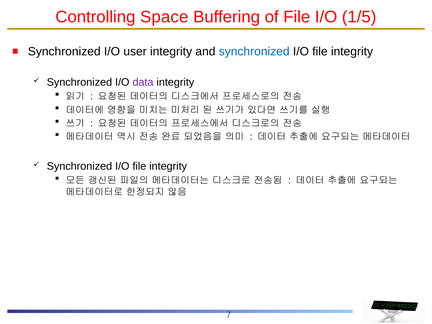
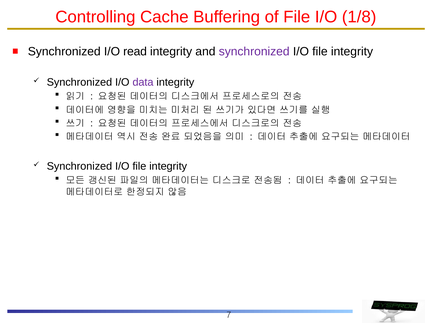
Space: Space -> Cache (164, 17)
1/5: 1/5 -> 1/8 (359, 17)
user: user -> read (135, 51)
synchronized colour: blue -> purple (254, 51)
